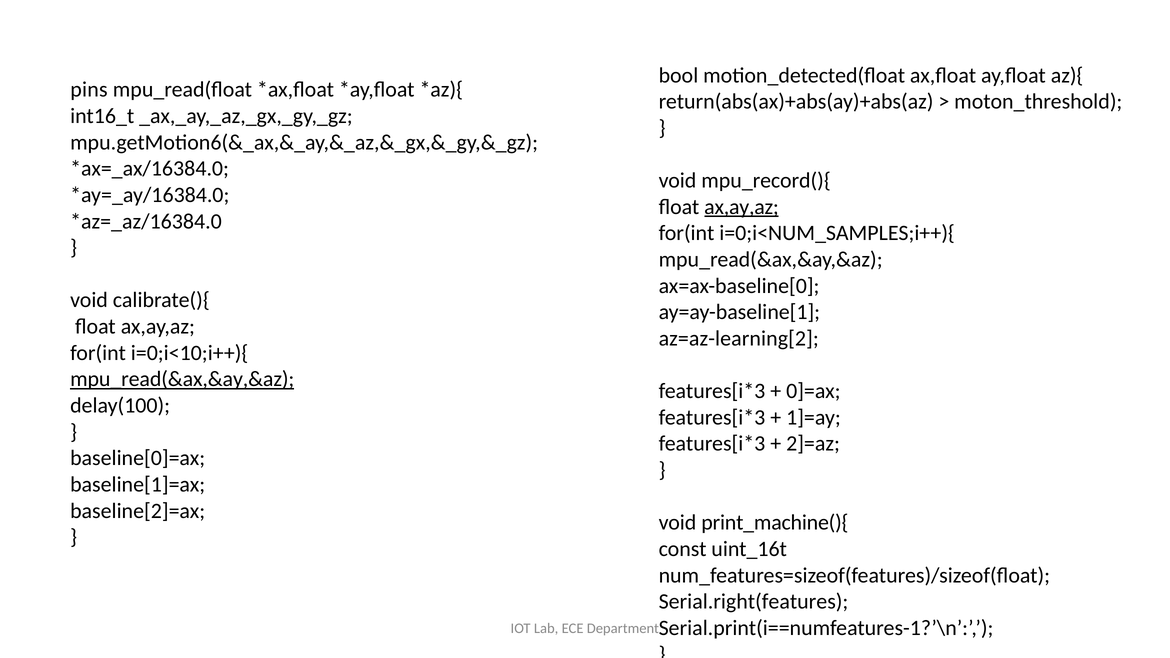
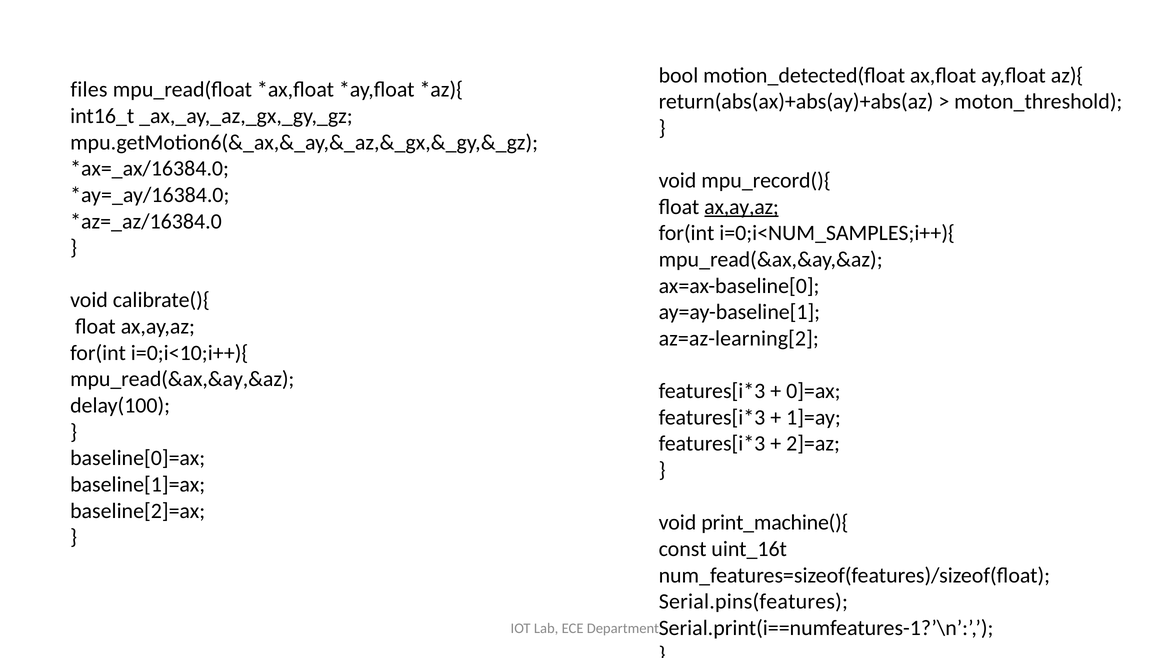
pins: pins -> files (89, 90)
mpu_read(&ax,&ay,&az underline: present -> none (182, 379)
Serial.right(features: Serial.right(features -> Serial.pins(features (753, 602)
